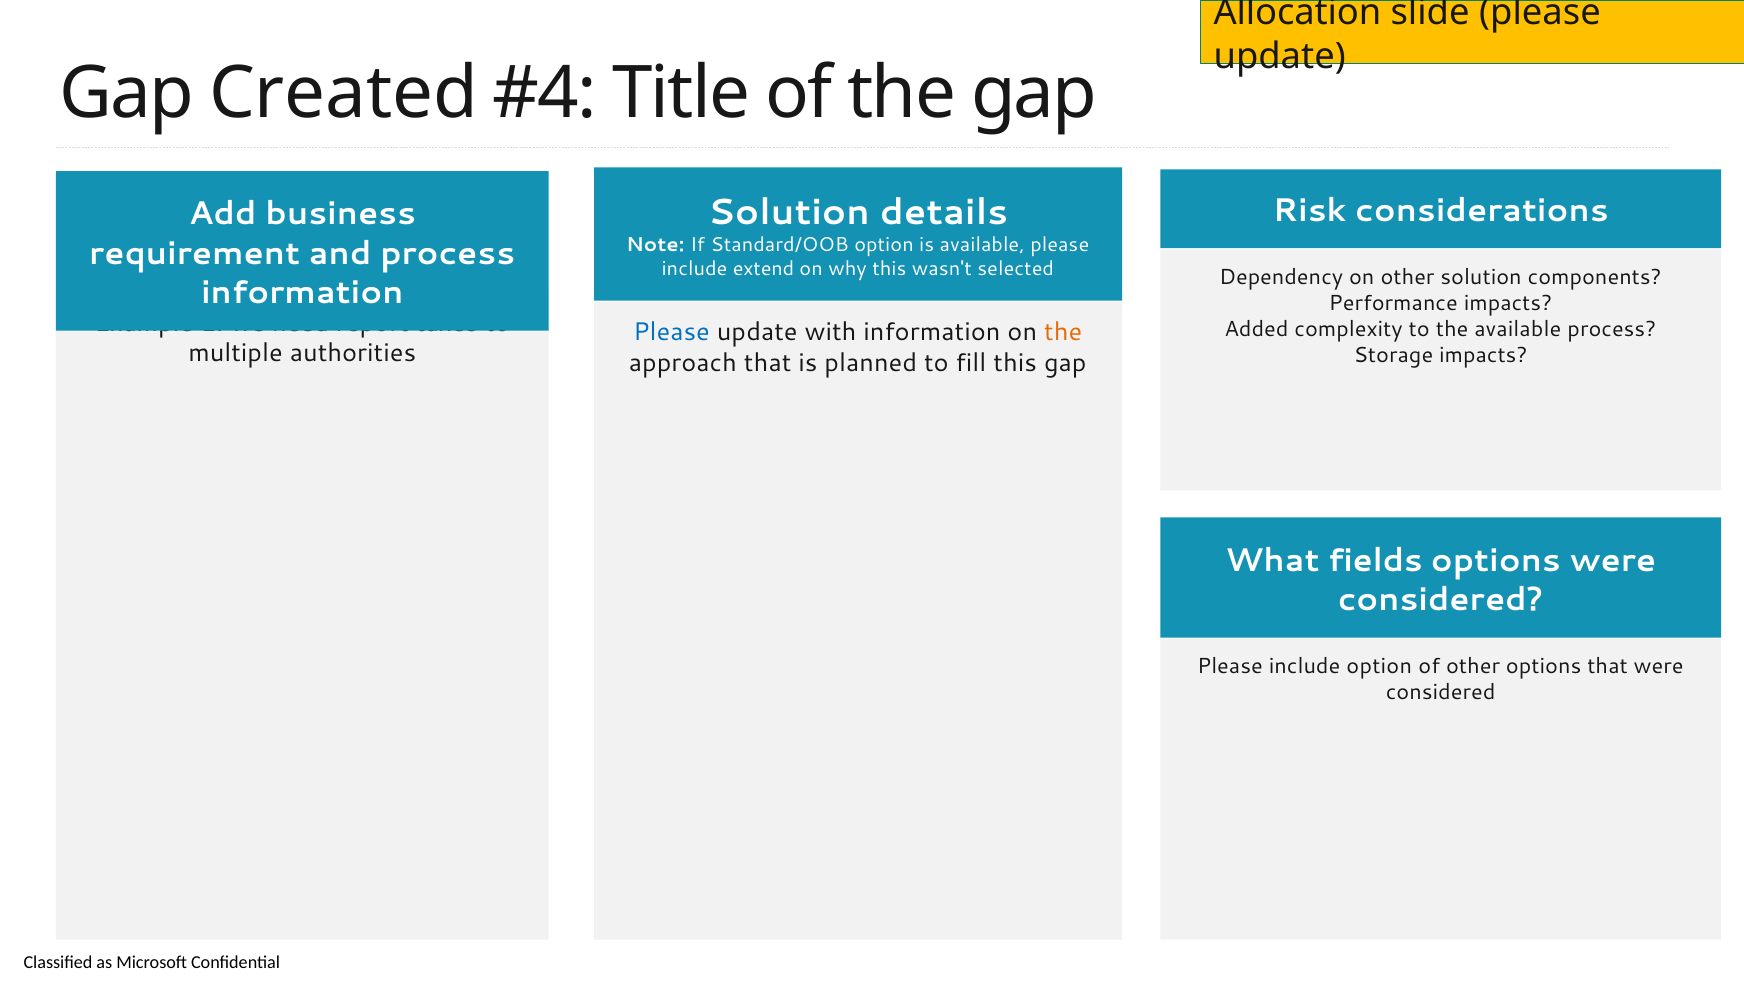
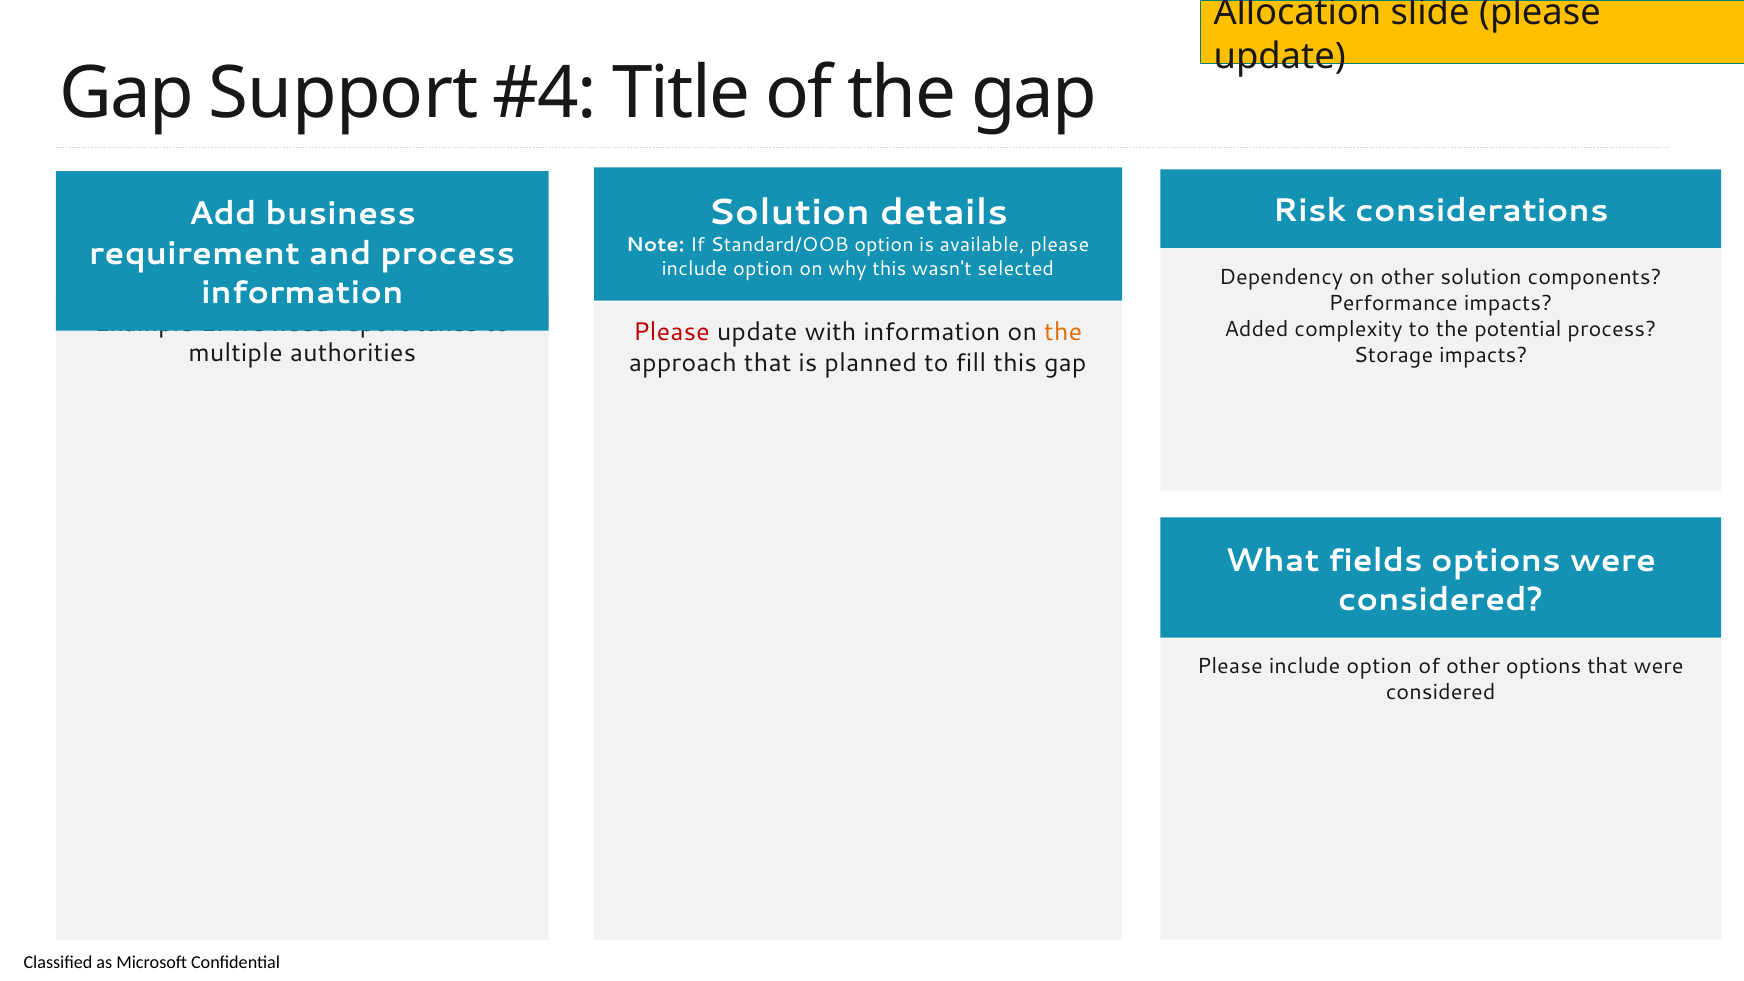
Created: Created -> Support (344, 93)
extend: extend -> option (763, 269)
the available: available -> potential (1518, 329)
Please colour: blue -> red (672, 332)
